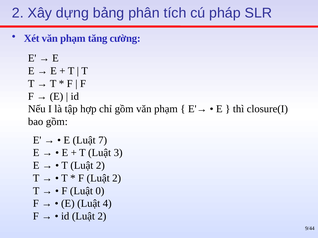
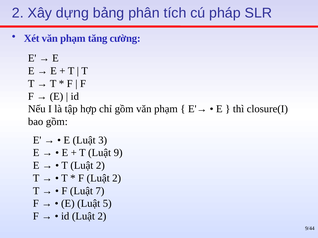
7: 7 -> 3 (103, 140)
3: 3 -> 9 (118, 153)
0: 0 -> 7 (100, 191)
4: 4 -> 5 (107, 204)
